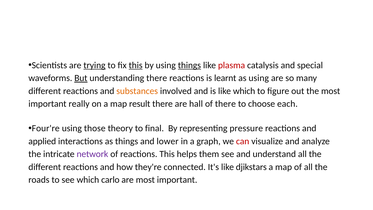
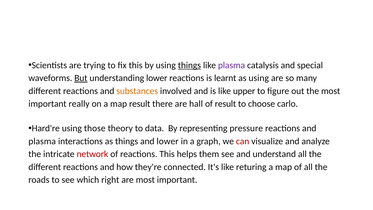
trying underline: present -> none (94, 65)
this underline: present -> none (136, 65)
plasma colour: red -> purple (232, 65)
understanding there: there -> lower (157, 78)
like which: which -> upper (244, 91)
of there: there -> result (225, 104)
each: each -> carlo (288, 104)
Four're: Four're -> Hard're (46, 128)
final: final -> data (155, 128)
applied: applied -> plasma (42, 141)
network colour: purple -> red (92, 154)
djikstars: djikstars -> returing (251, 167)
carlo: carlo -> right (110, 180)
